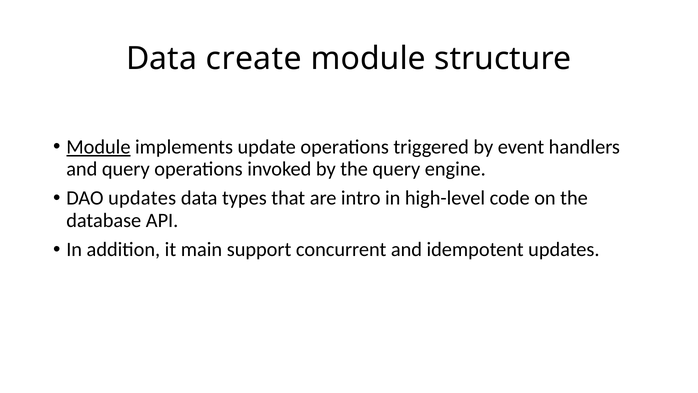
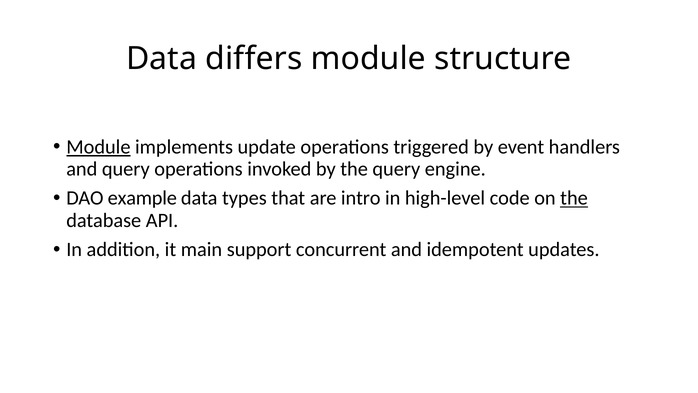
create: create -> differs (254, 59)
DAO updates: updates -> example (142, 198)
the underline: none -> present (574, 198)
